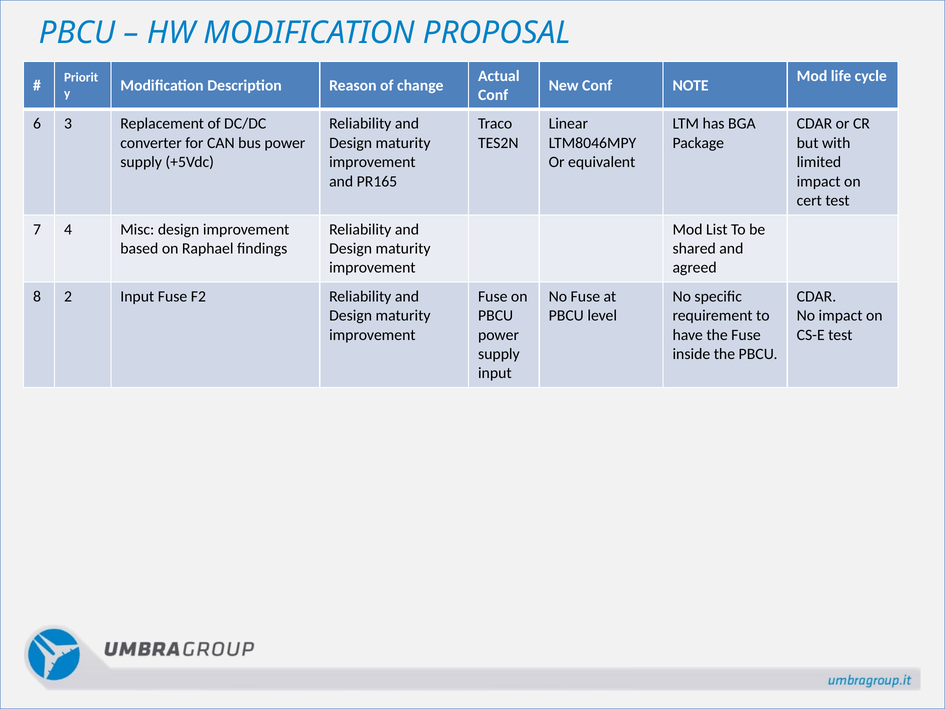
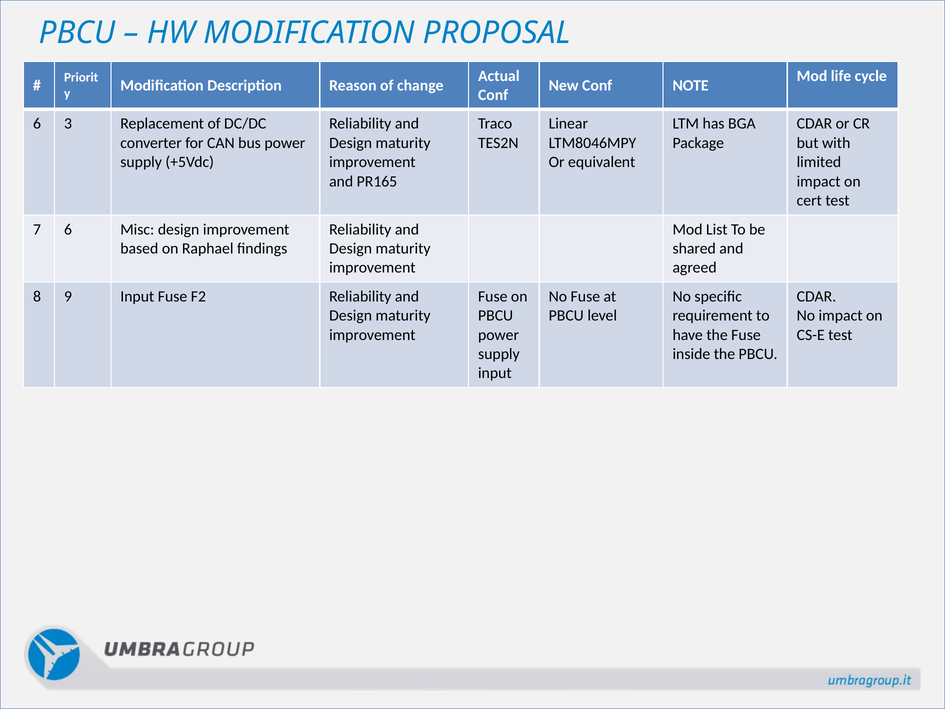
7 4: 4 -> 6 (68, 229)
2: 2 -> 9 (68, 296)
